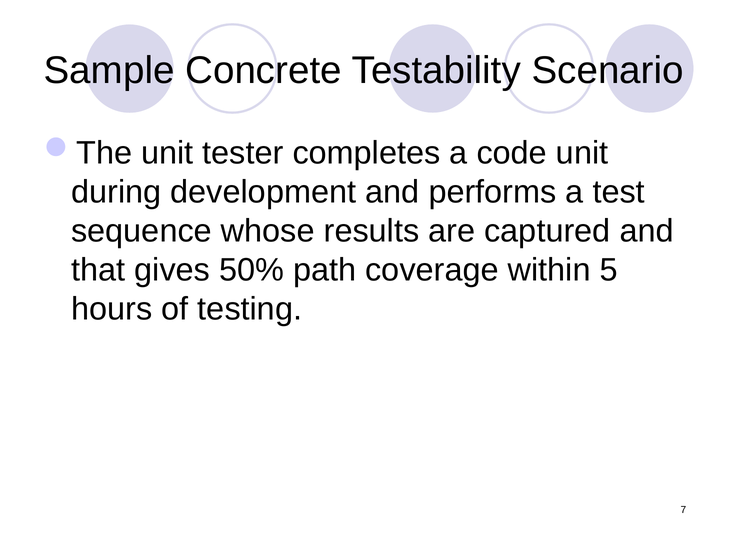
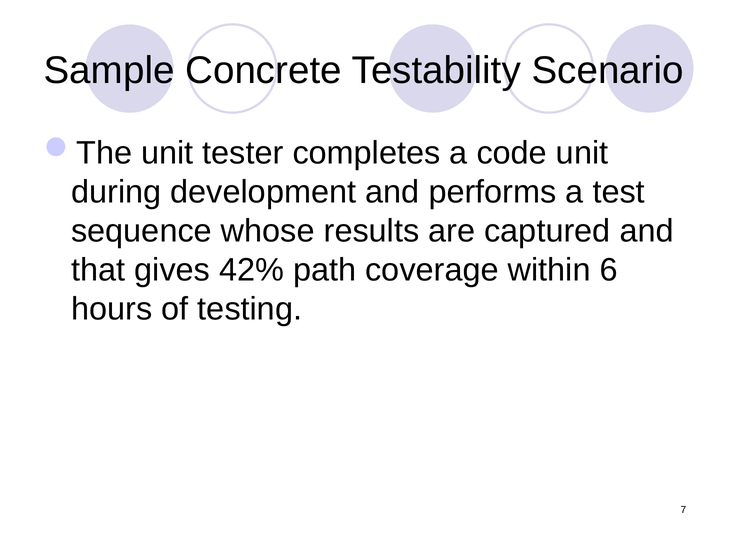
50%: 50% -> 42% (252, 270)
5: 5 -> 6 (609, 270)
